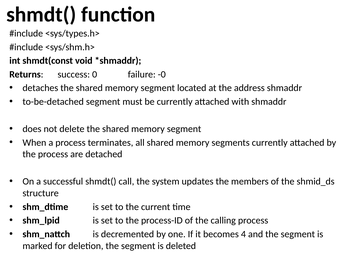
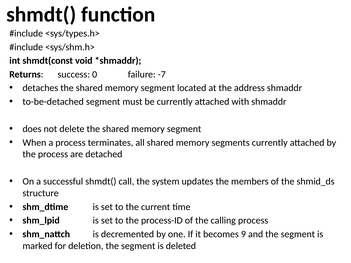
-0: -0 -> -7 (162, 74)
4: 4 -> 9 (243, 234)
